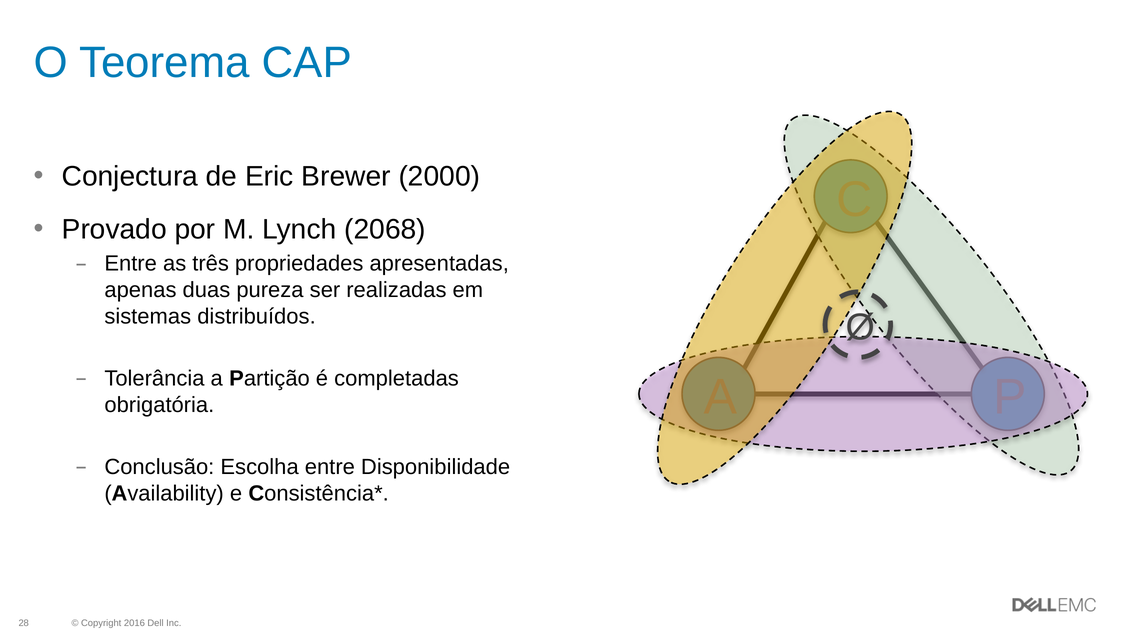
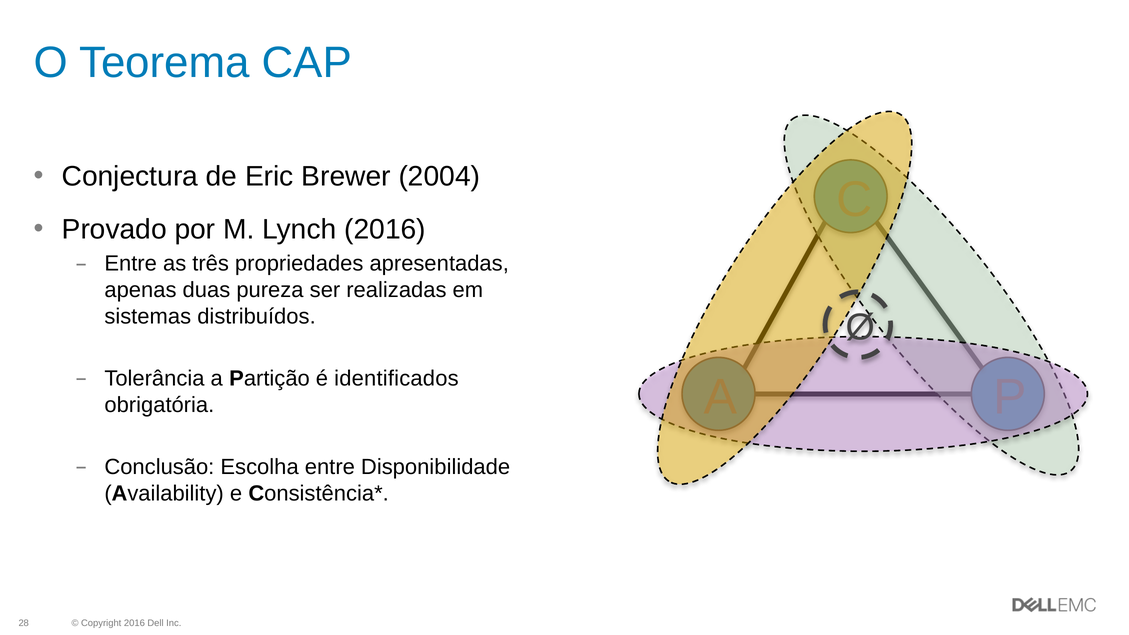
2000: 2000 -> 2004 (439, 177)
Lynch 2068: 2068 -> 2016 (385, 229)
completadas: completadas -> identificados (396, 379)
